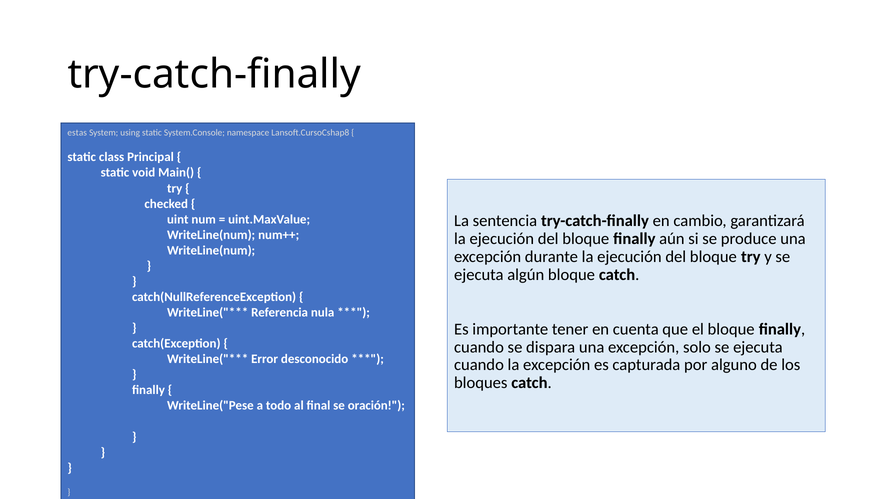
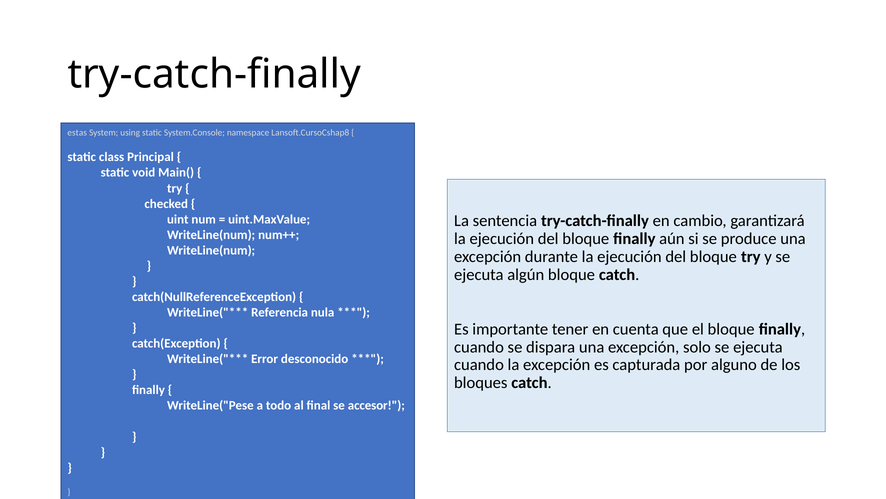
oración: oración -> accesor (376, 405)
